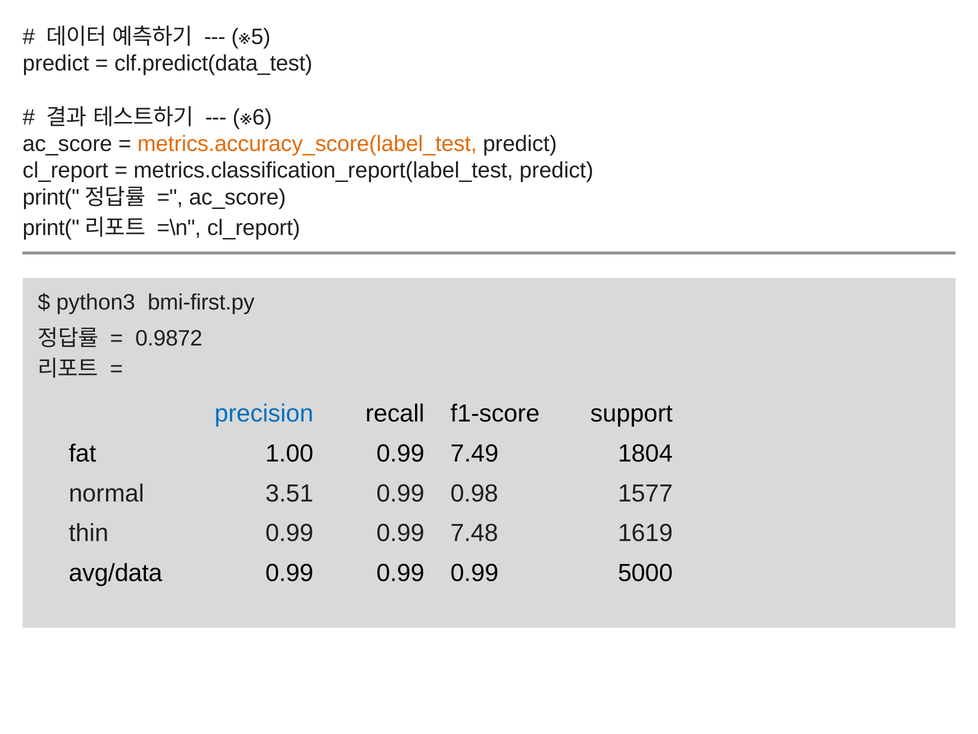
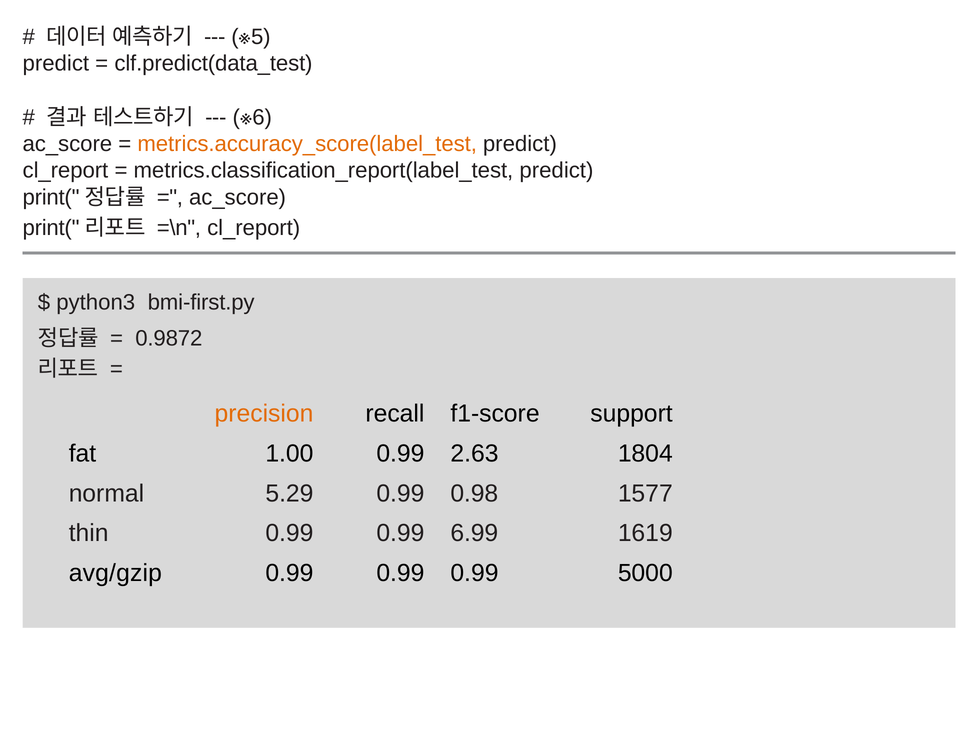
precision colour: blue -> orange (264, 413)
7.49: 7.49 -> 2.63 (474, 453)
3.51: 3.51 -> 5.29 (289, 493)
7.48: 7.48 -> 6.99 (474, 533)
avg/data: avg/data -> avg/gzip (115, 573)
